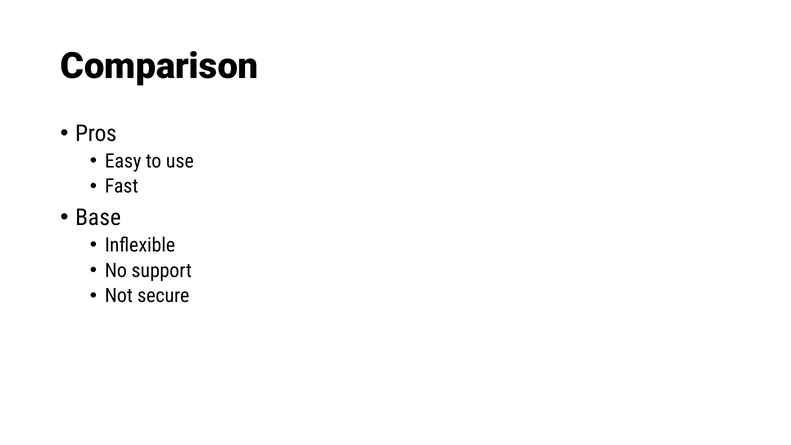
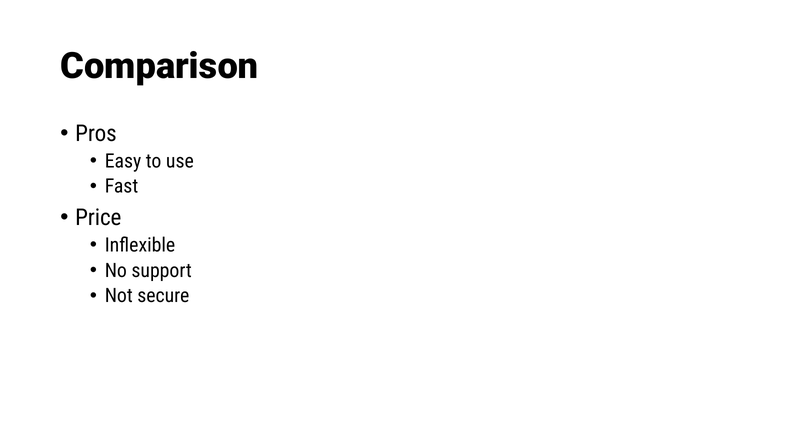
Base: Base -> Price (98, 218)
